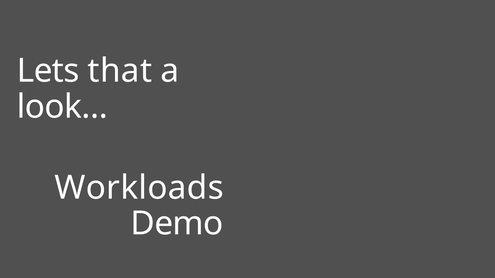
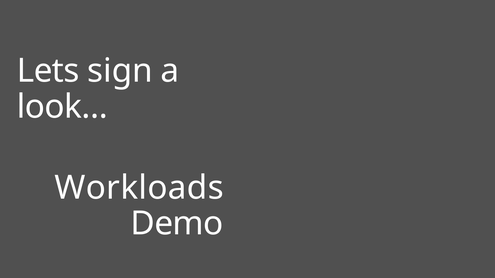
that: that -> sign (120, 71)
